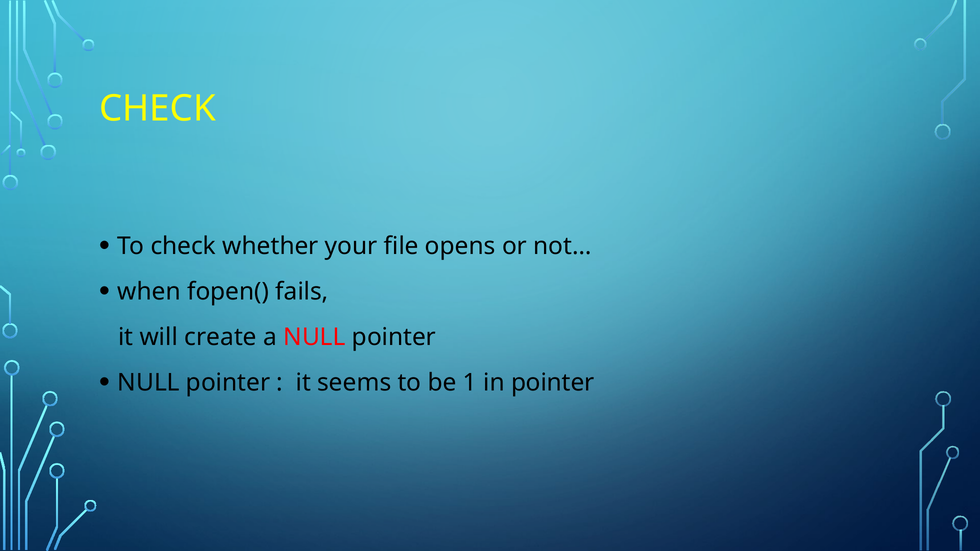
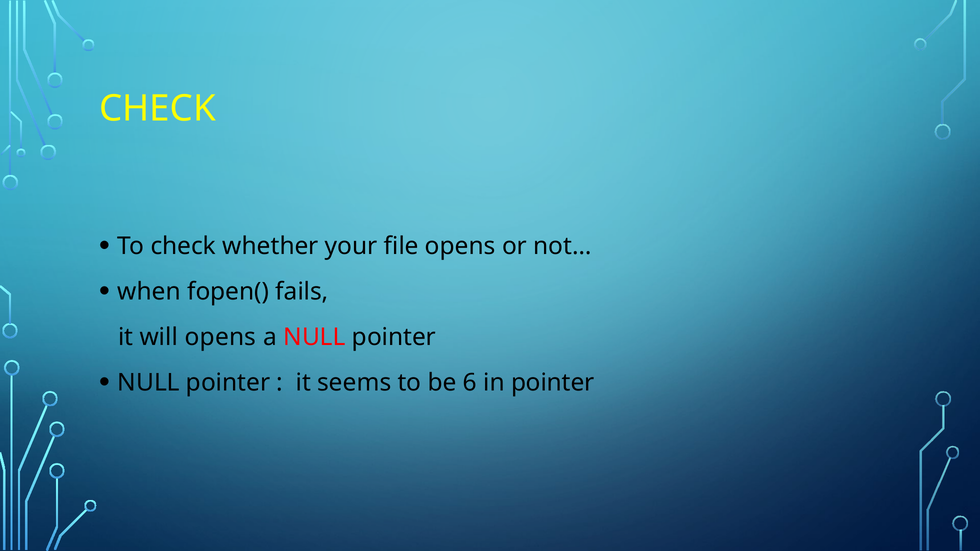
will create: create -> opens (220, 337)
1: 1 -> 6 (470, 383)
